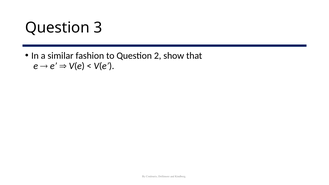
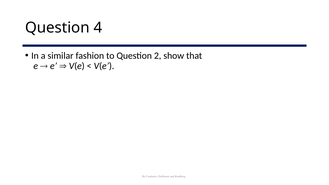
3: 3 -> 4 (98, 28)
